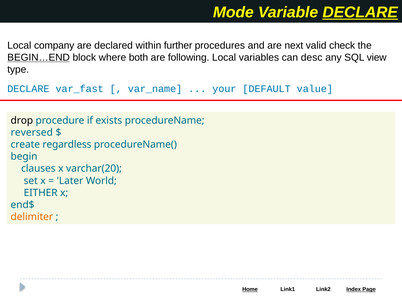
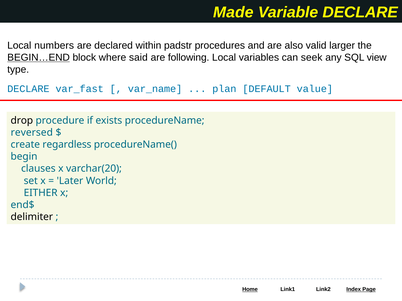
Mode: Mode -> Made (233, 12)
DECLARE underline: present -> none (360, 12)
company: company -> numbers (54, 46)
further: further -> padstr (178, 46)
next: next -> also (294, 46)
check: check -> larger (342, 46)
both: both -> said (138, 58)
desc: desc -> seek (312, 58)
your: your -> plan (224, 89)
delimiter colour: orange -> black (32, 217)
